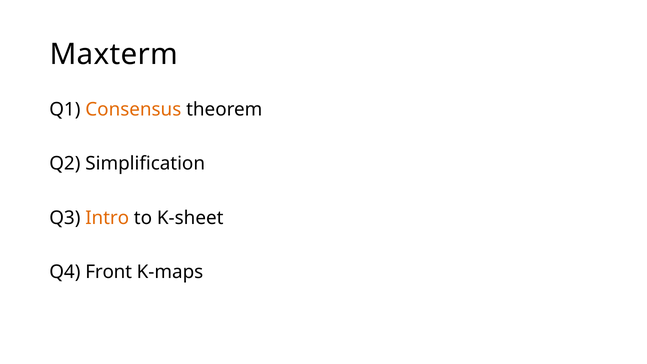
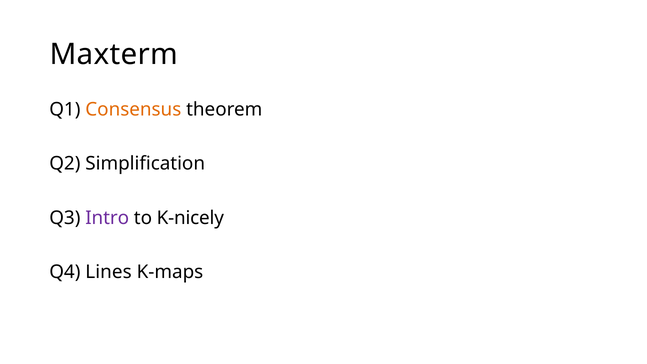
Intro colour: orange -> purple (107, 218)
K-sheet: K-sheet -> K-nicely (190, 218)
Front: Front -> Lines (109, 272)
